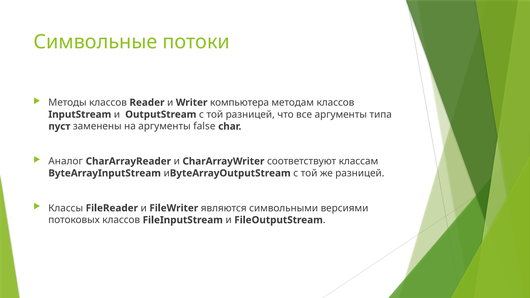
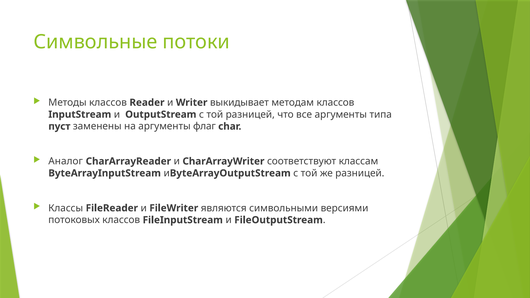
компьютера: компьютера -> выкидывает (239, 103)
false: false -> флаг (204, 126)
